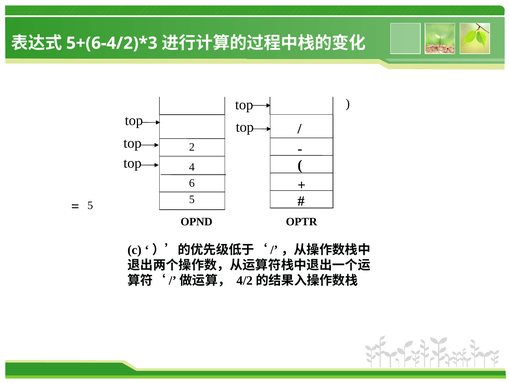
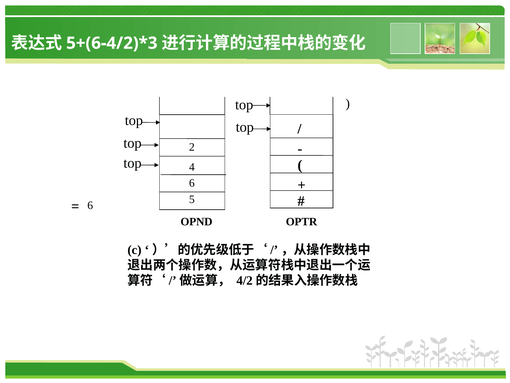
5: 5 -> 6 (90, 205)
